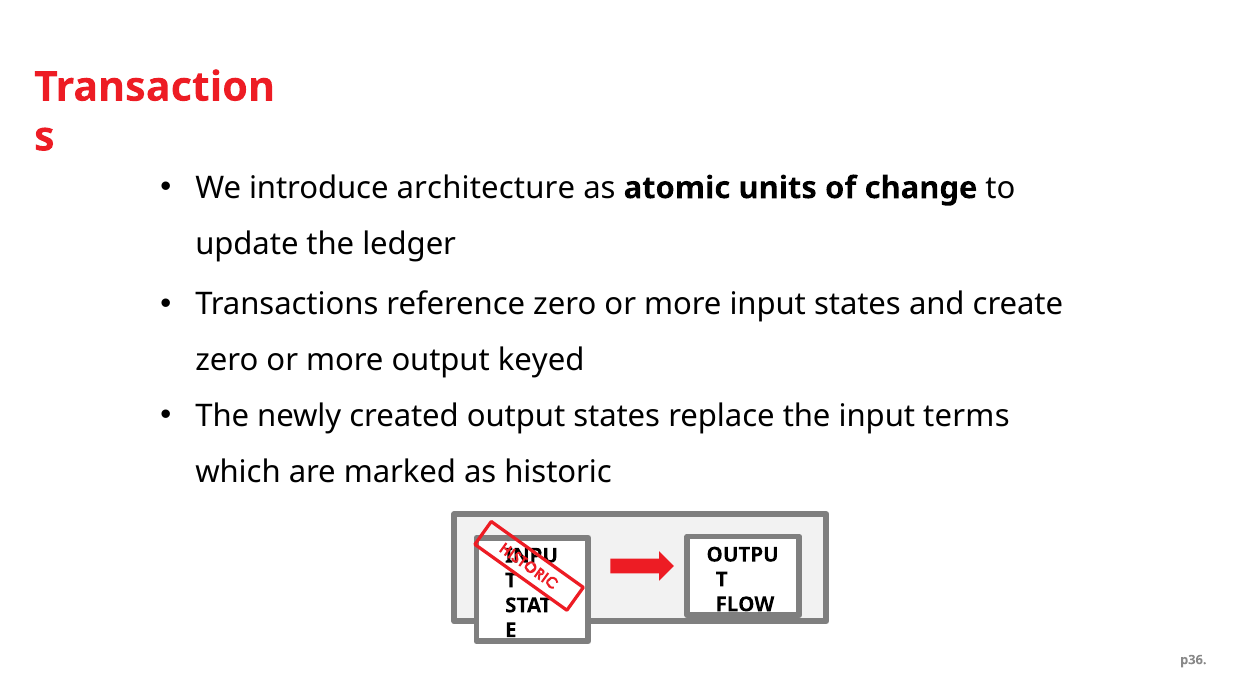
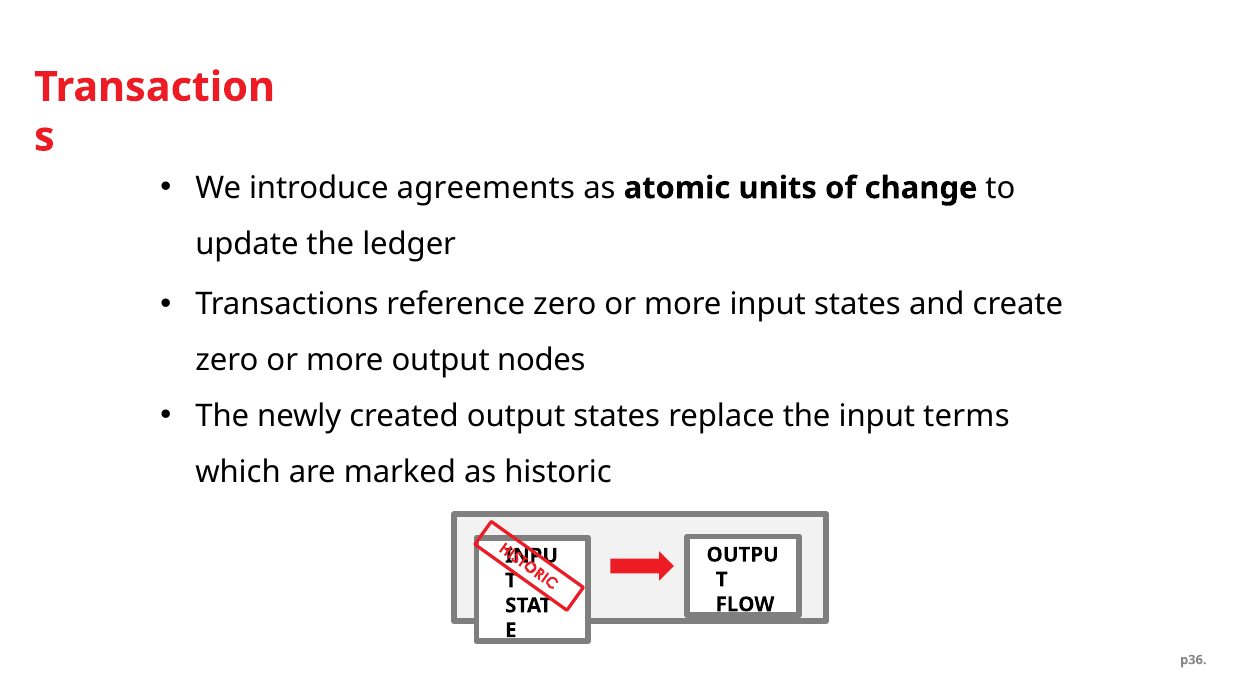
architecture: architecture -> agreements (486, 188)
keyed: keyed -> nodes (541, 361)
